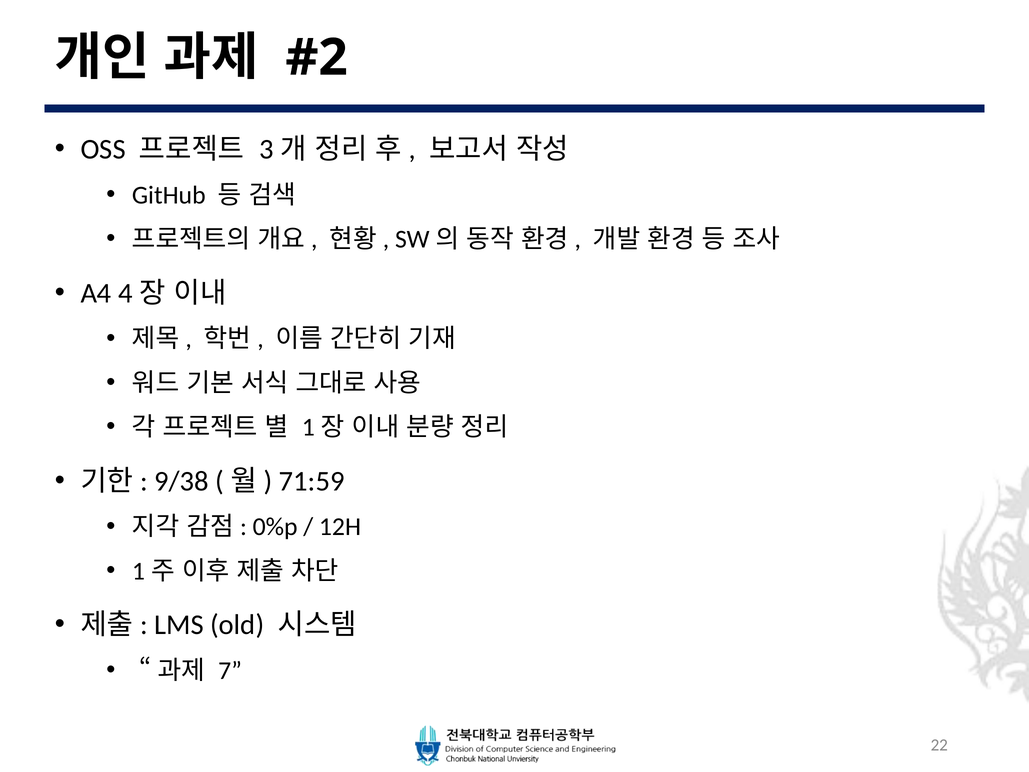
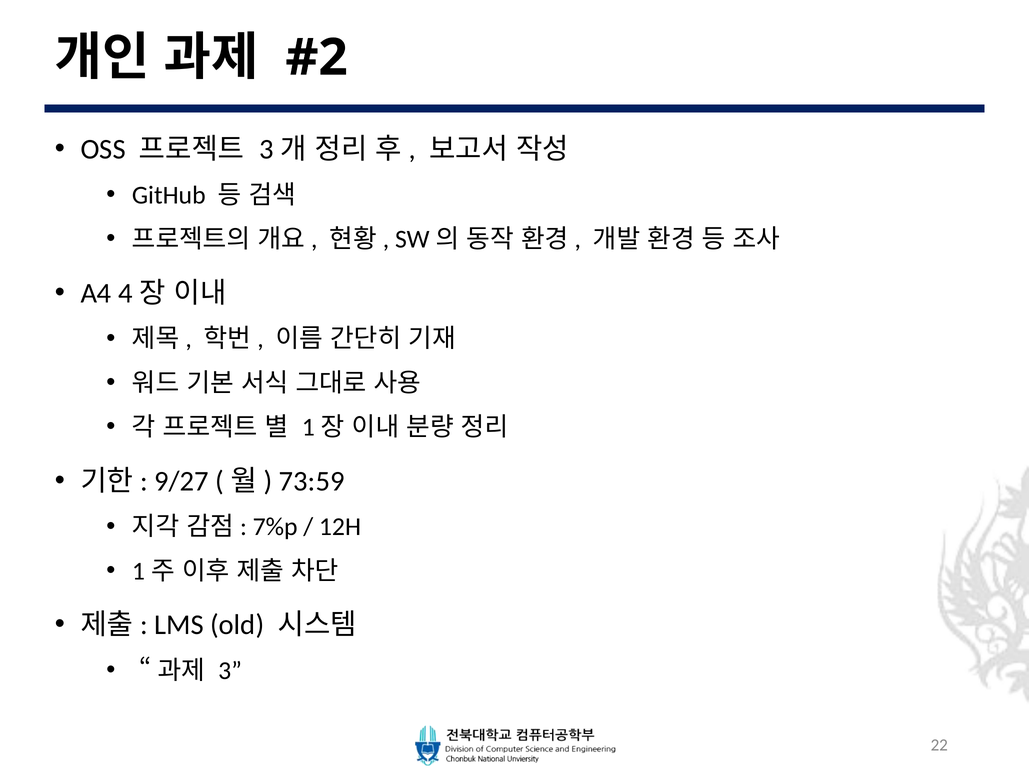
9/38: 9/38 -> 9/27 (181, 481)
71:59: 71:59 -> 73:59 (312, 481)
0%p: 0%p -> 7%p (275, 527)
7: 7 -> 3 (230, 671)
